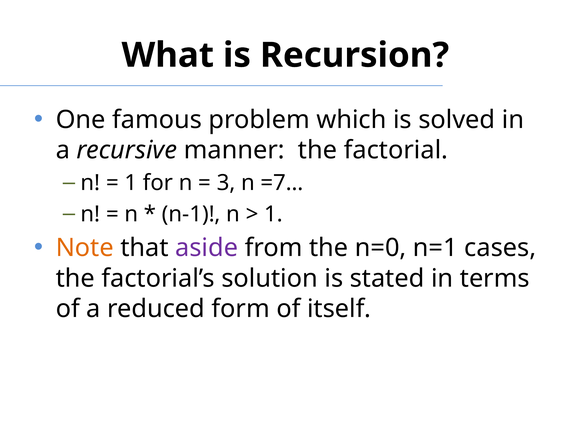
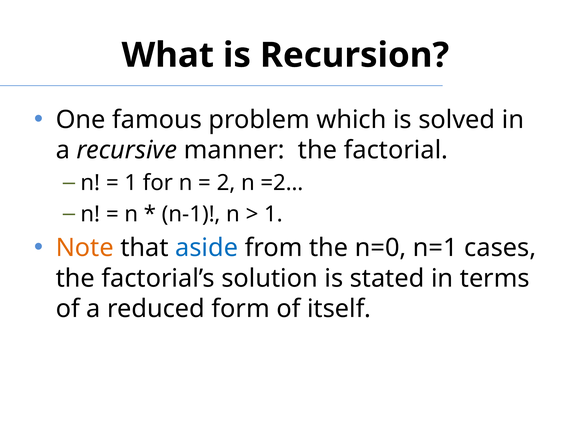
3: 3 -> 2 (226, 183)
=7…: =7… -> =2… (282, 183)
aside colour: purple -> blue (207, 248)
